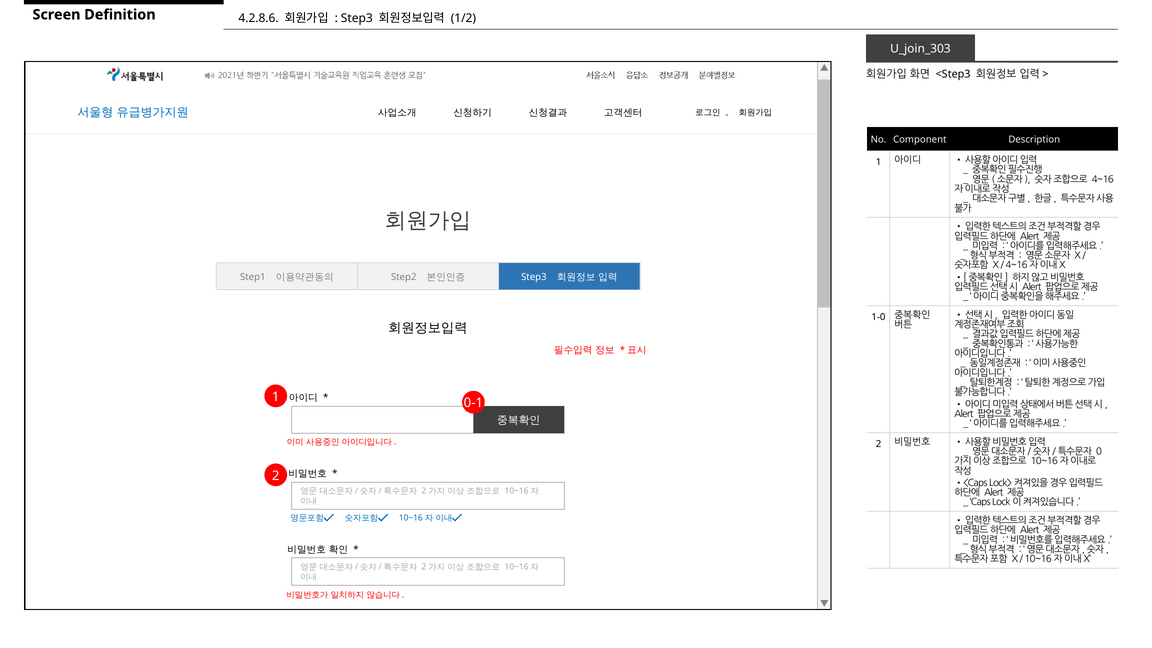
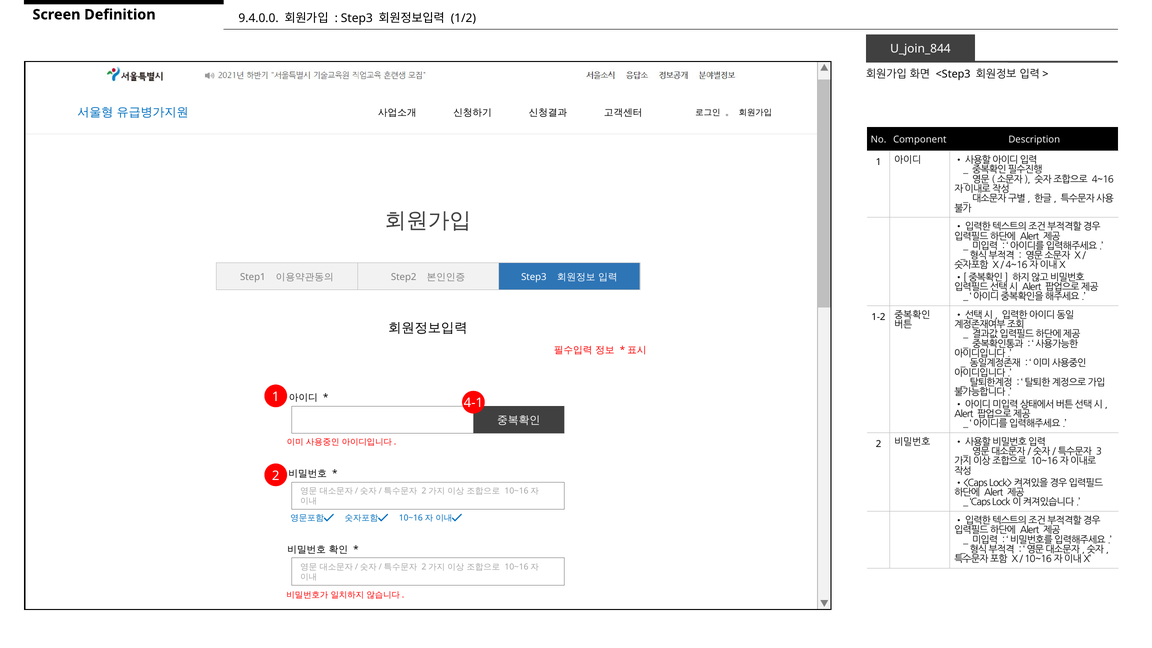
4.2.8.6: 4.2.8.6 -> 9.4.0.0 (259, 18)
U_join_303: U_join_303 -> U_join_844 (920, 49)
1-0: 1-0 -> 1-2 (878, 317)
0-1: 0-1 -> 4-1 (473, 403)
0: 0 -> 3 (1099, 452)
